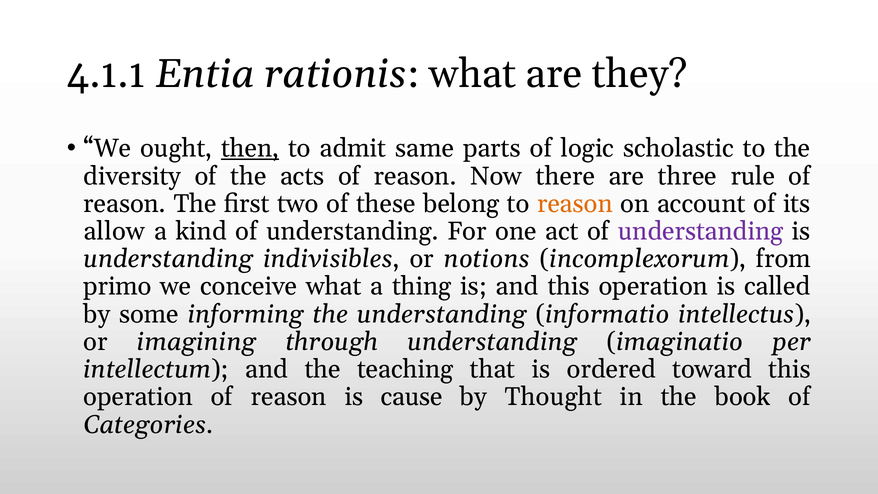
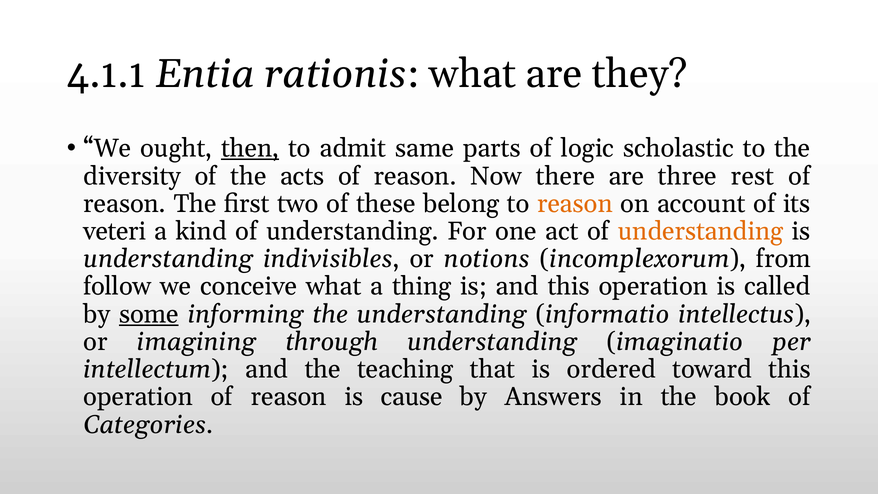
rule: rule -> rest (753, 176)
allow: allow -> veteri (115, 231)
understanding colour: purple -> orange (700, 231)
primo: primo -> follow (117, 286)
some underline: none -> present (149, 314)
Thought: Thought -> Answers (553, 397)
